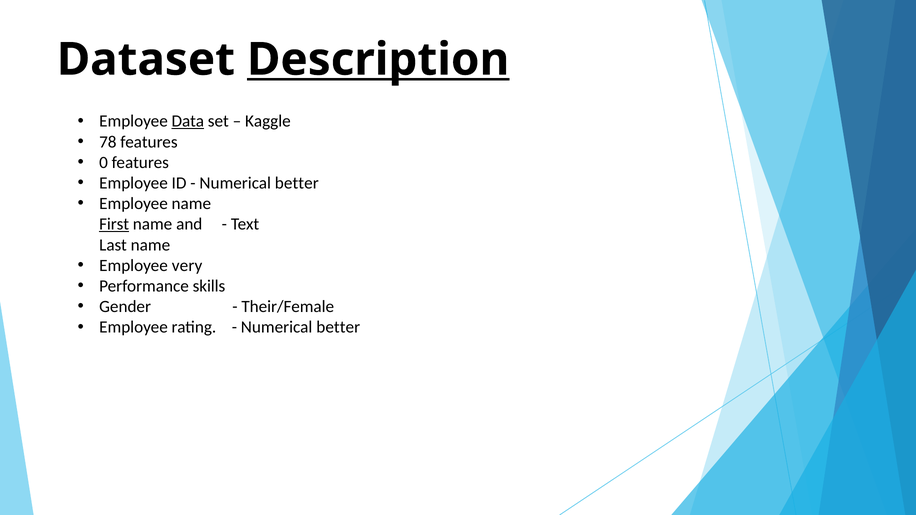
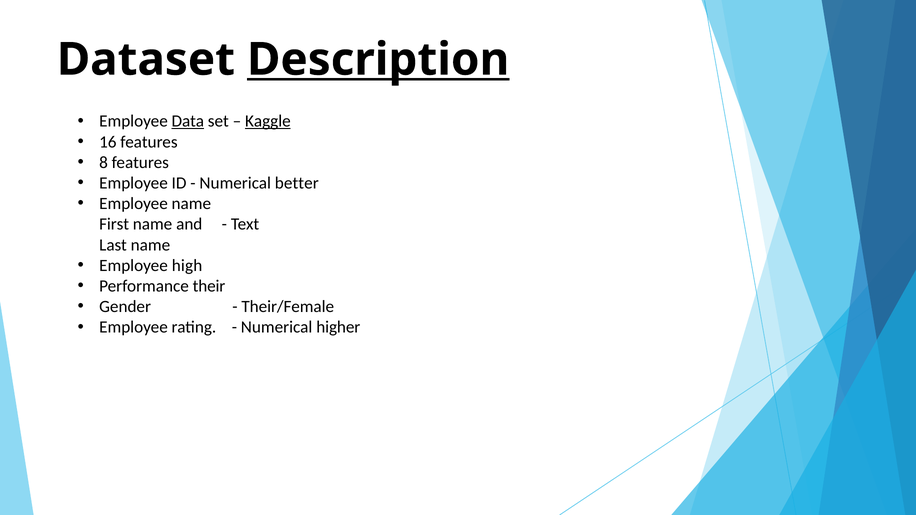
Kaggle underline: none -> present (268, 121)
78: 78 -> 16 (108, 142)
0: 0 -> 8 (104, 163)
First underline: present -> none (114, 224)
very: very -> high (187, 266)
skills: skills -> their (209, 286)
better: better -> higher (338, 327)
